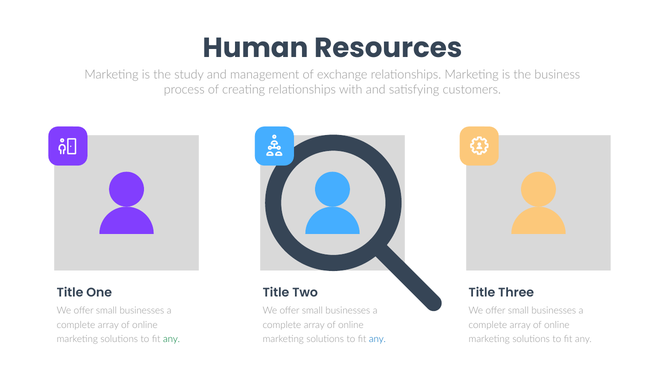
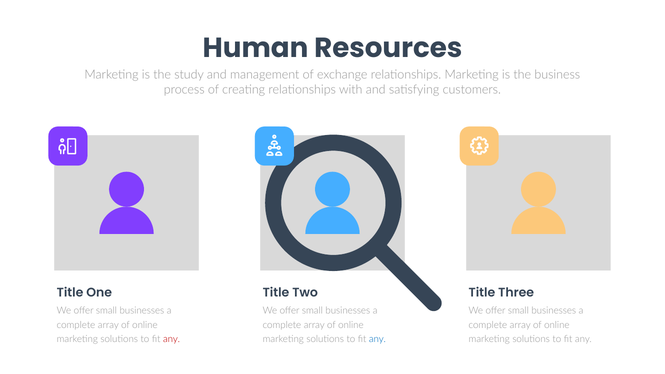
any colour: green -> red (171, 339)
